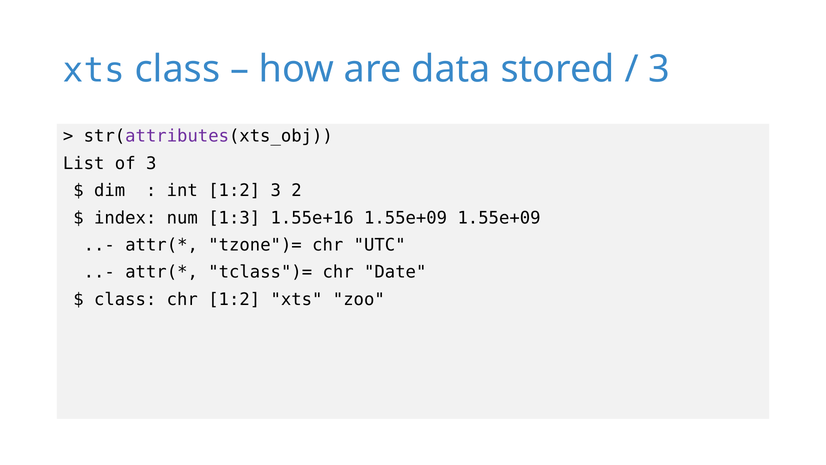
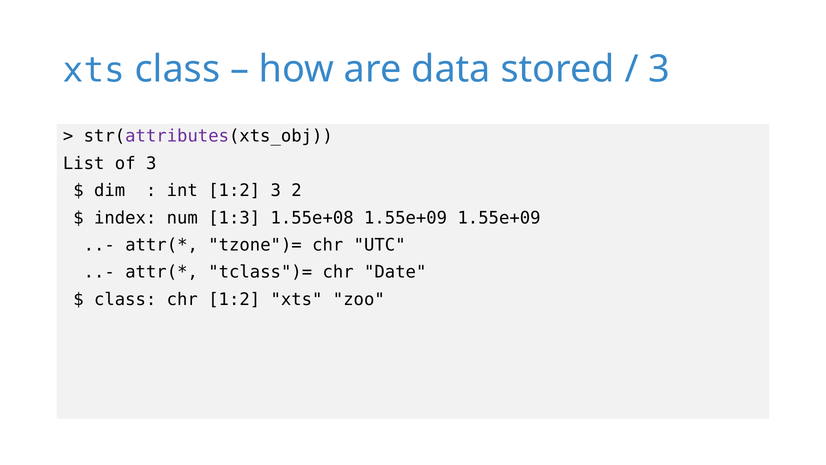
1.55e+16: 1.55e+16 -> 1.55e+08 (312, 218)
